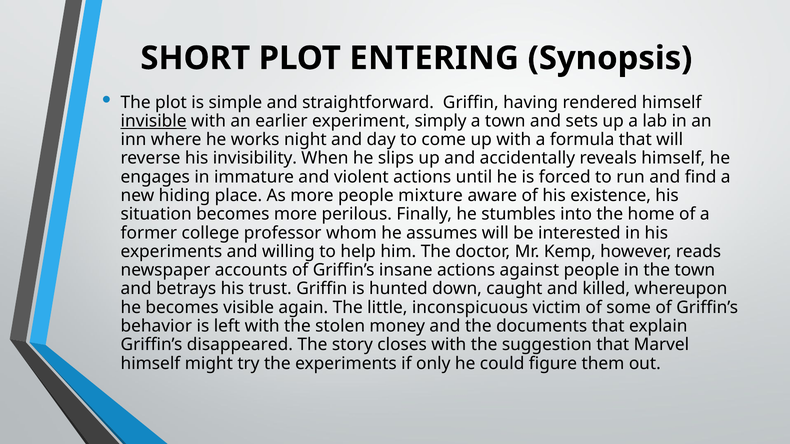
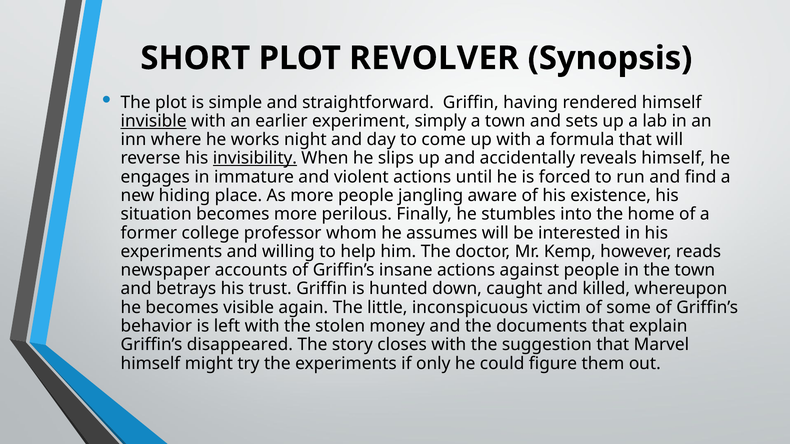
ENTERING: ENTERING -> REVOLVER (434, 58)
invisibility underline: none -> present (255, 158)
mixture: mixture -> jangling (431, 196)
